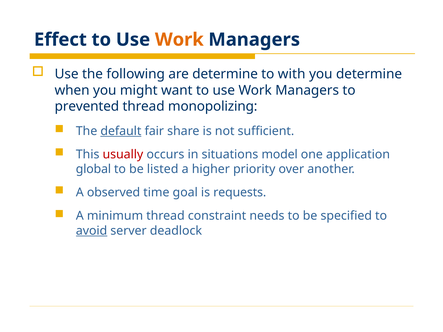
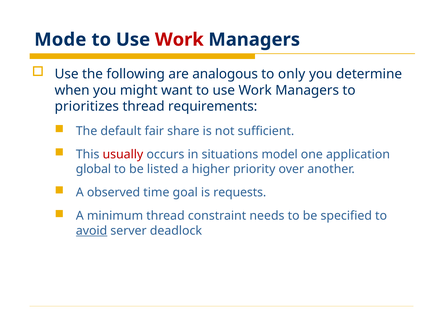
Effect: Effect -> Mode (60, 40)
Work colour: orange -> red (179, 40)
are determine: determine -> analogous (225, 74)
with: with -> only (292, 74)
prevented: prevented -> prioritizes (87, 107)
monopolizing: monopolizing -> requirements (213, 107)
default underline: present -> none (121, 131)
